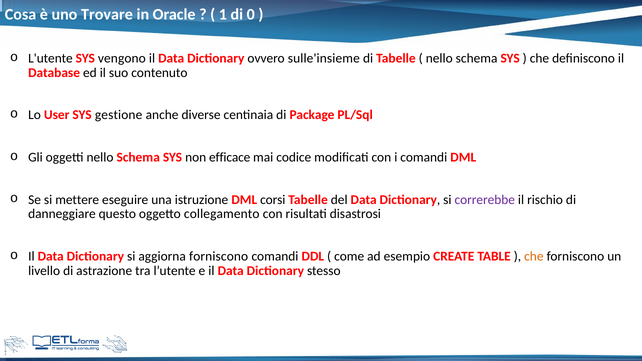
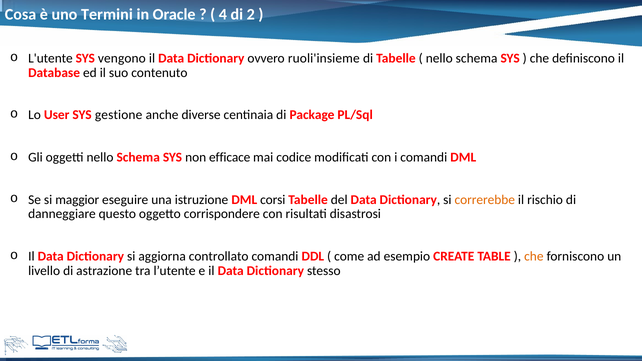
Trovare: Trovare -> Termini (107, 14)
1: 1 -> 4 (223, 14)
0: 0 -> 2 (251, 14)
sulle'insieme: sulle'insieme -> ruoli'insieme (324, 58)
mettere: mettere -> maggior (77, 200)
correrebbe colour: purple -> orange (485, 200)
collegamento: collegamento -> corrispondere (222, 214)
aggiorna forniscono: forniscono -> controllato (219, 256)
